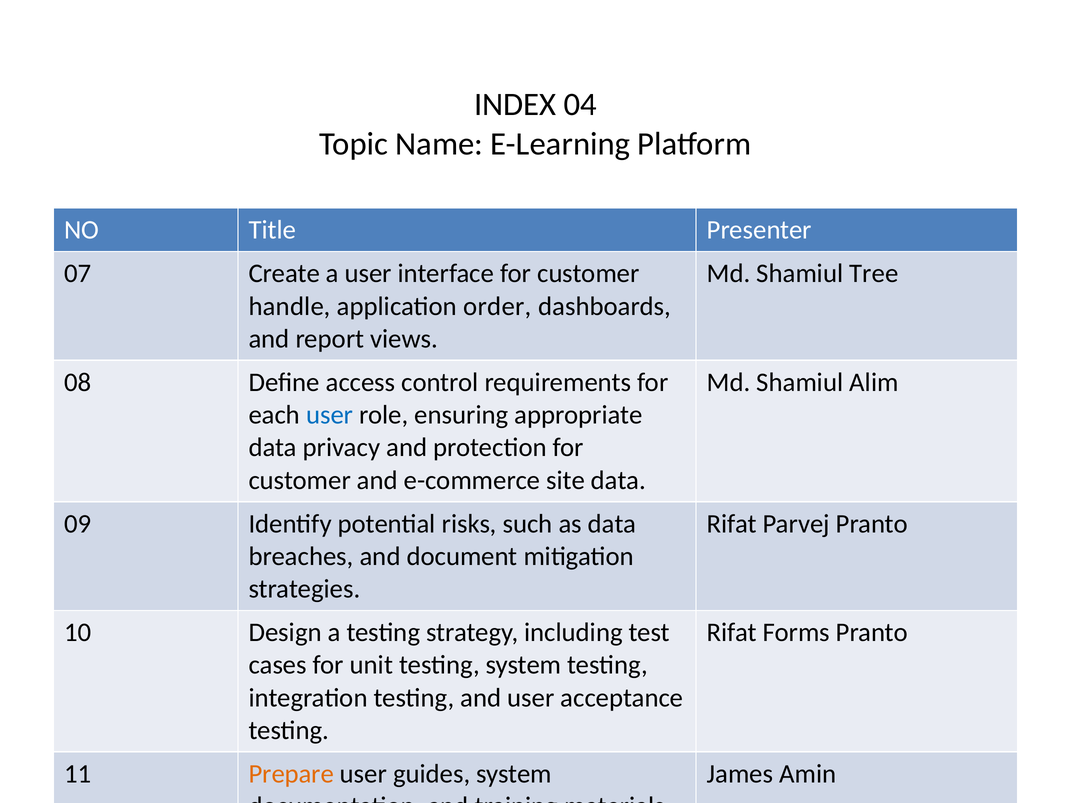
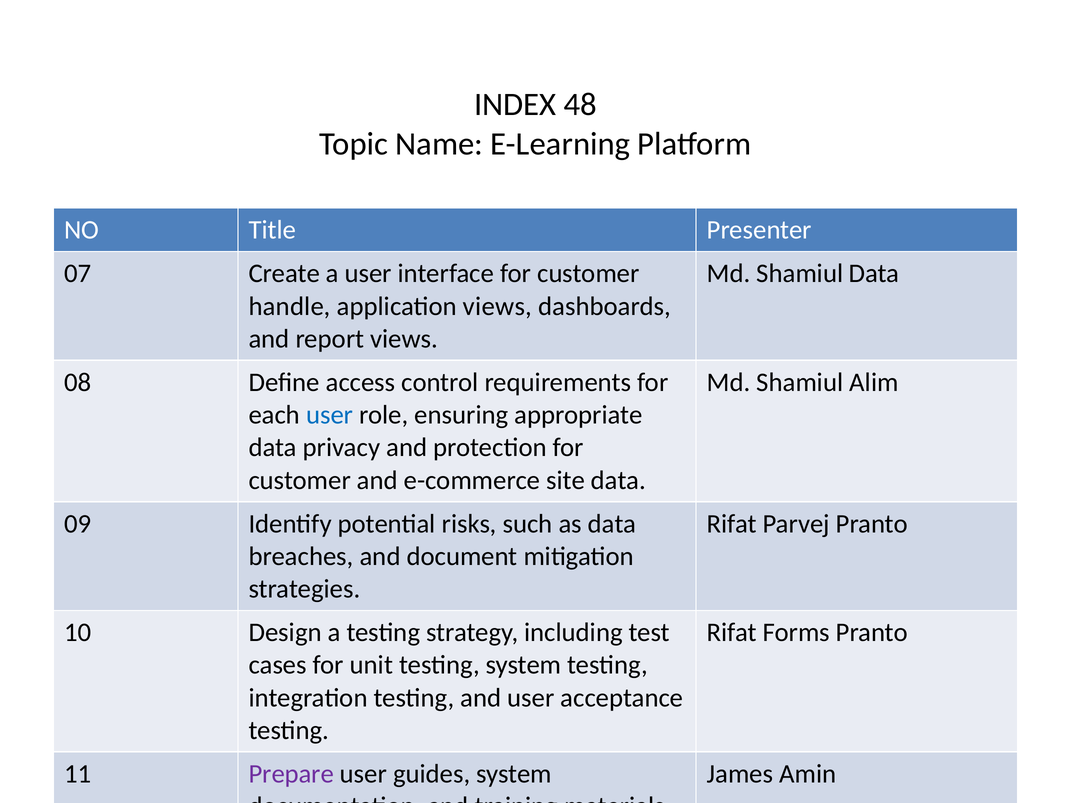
04: 04 -> 48 (580, 104)
Shamiul Tree: Tree -> Data (874, 274)
application order: order -> views (497, 306)
Prepare colour: orange -> purple (291, 774)
